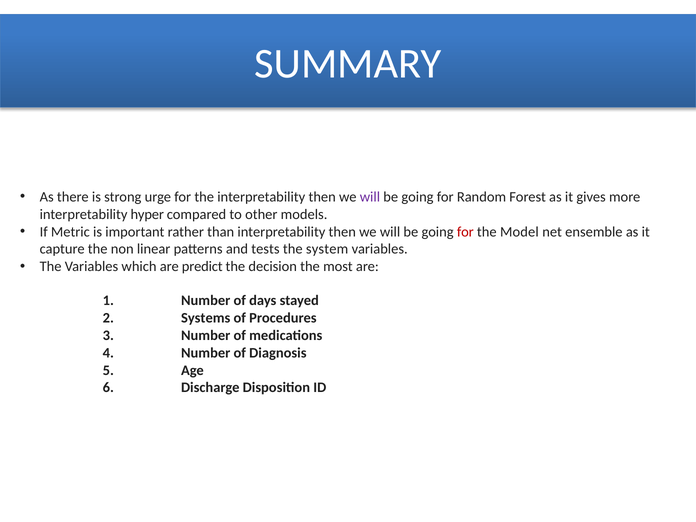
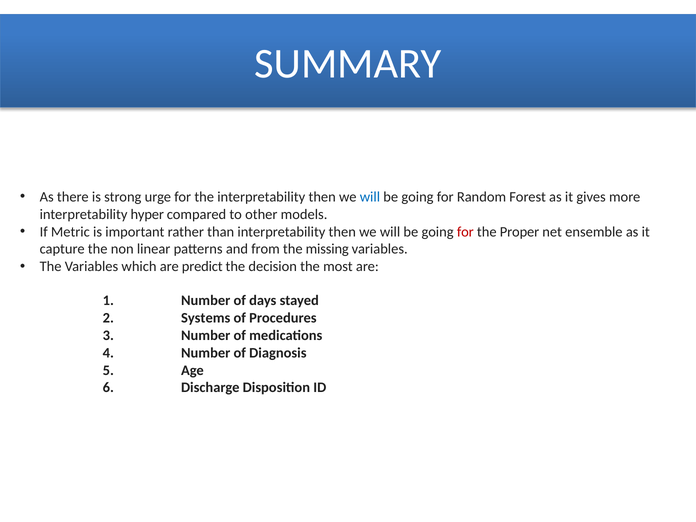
will colour: purple -> blue (370, 197)
Model: Model -> Proper (520, 232)
tests: tests -> from (265, 249)
system: system -> missing (327, 249)
